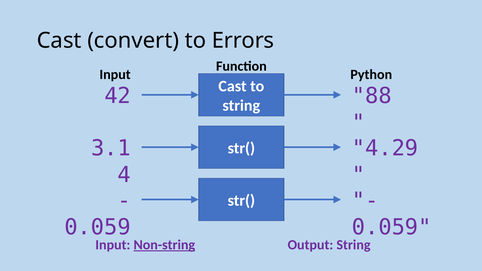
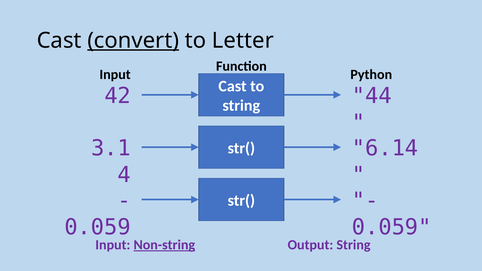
convert underline: none -> present (133, 40)
Errors: Errors -> Letter (243, 40)
88: 88 -> 44 (372, 96)
4.29: 4.29 -> 6.14 (385, 148)
